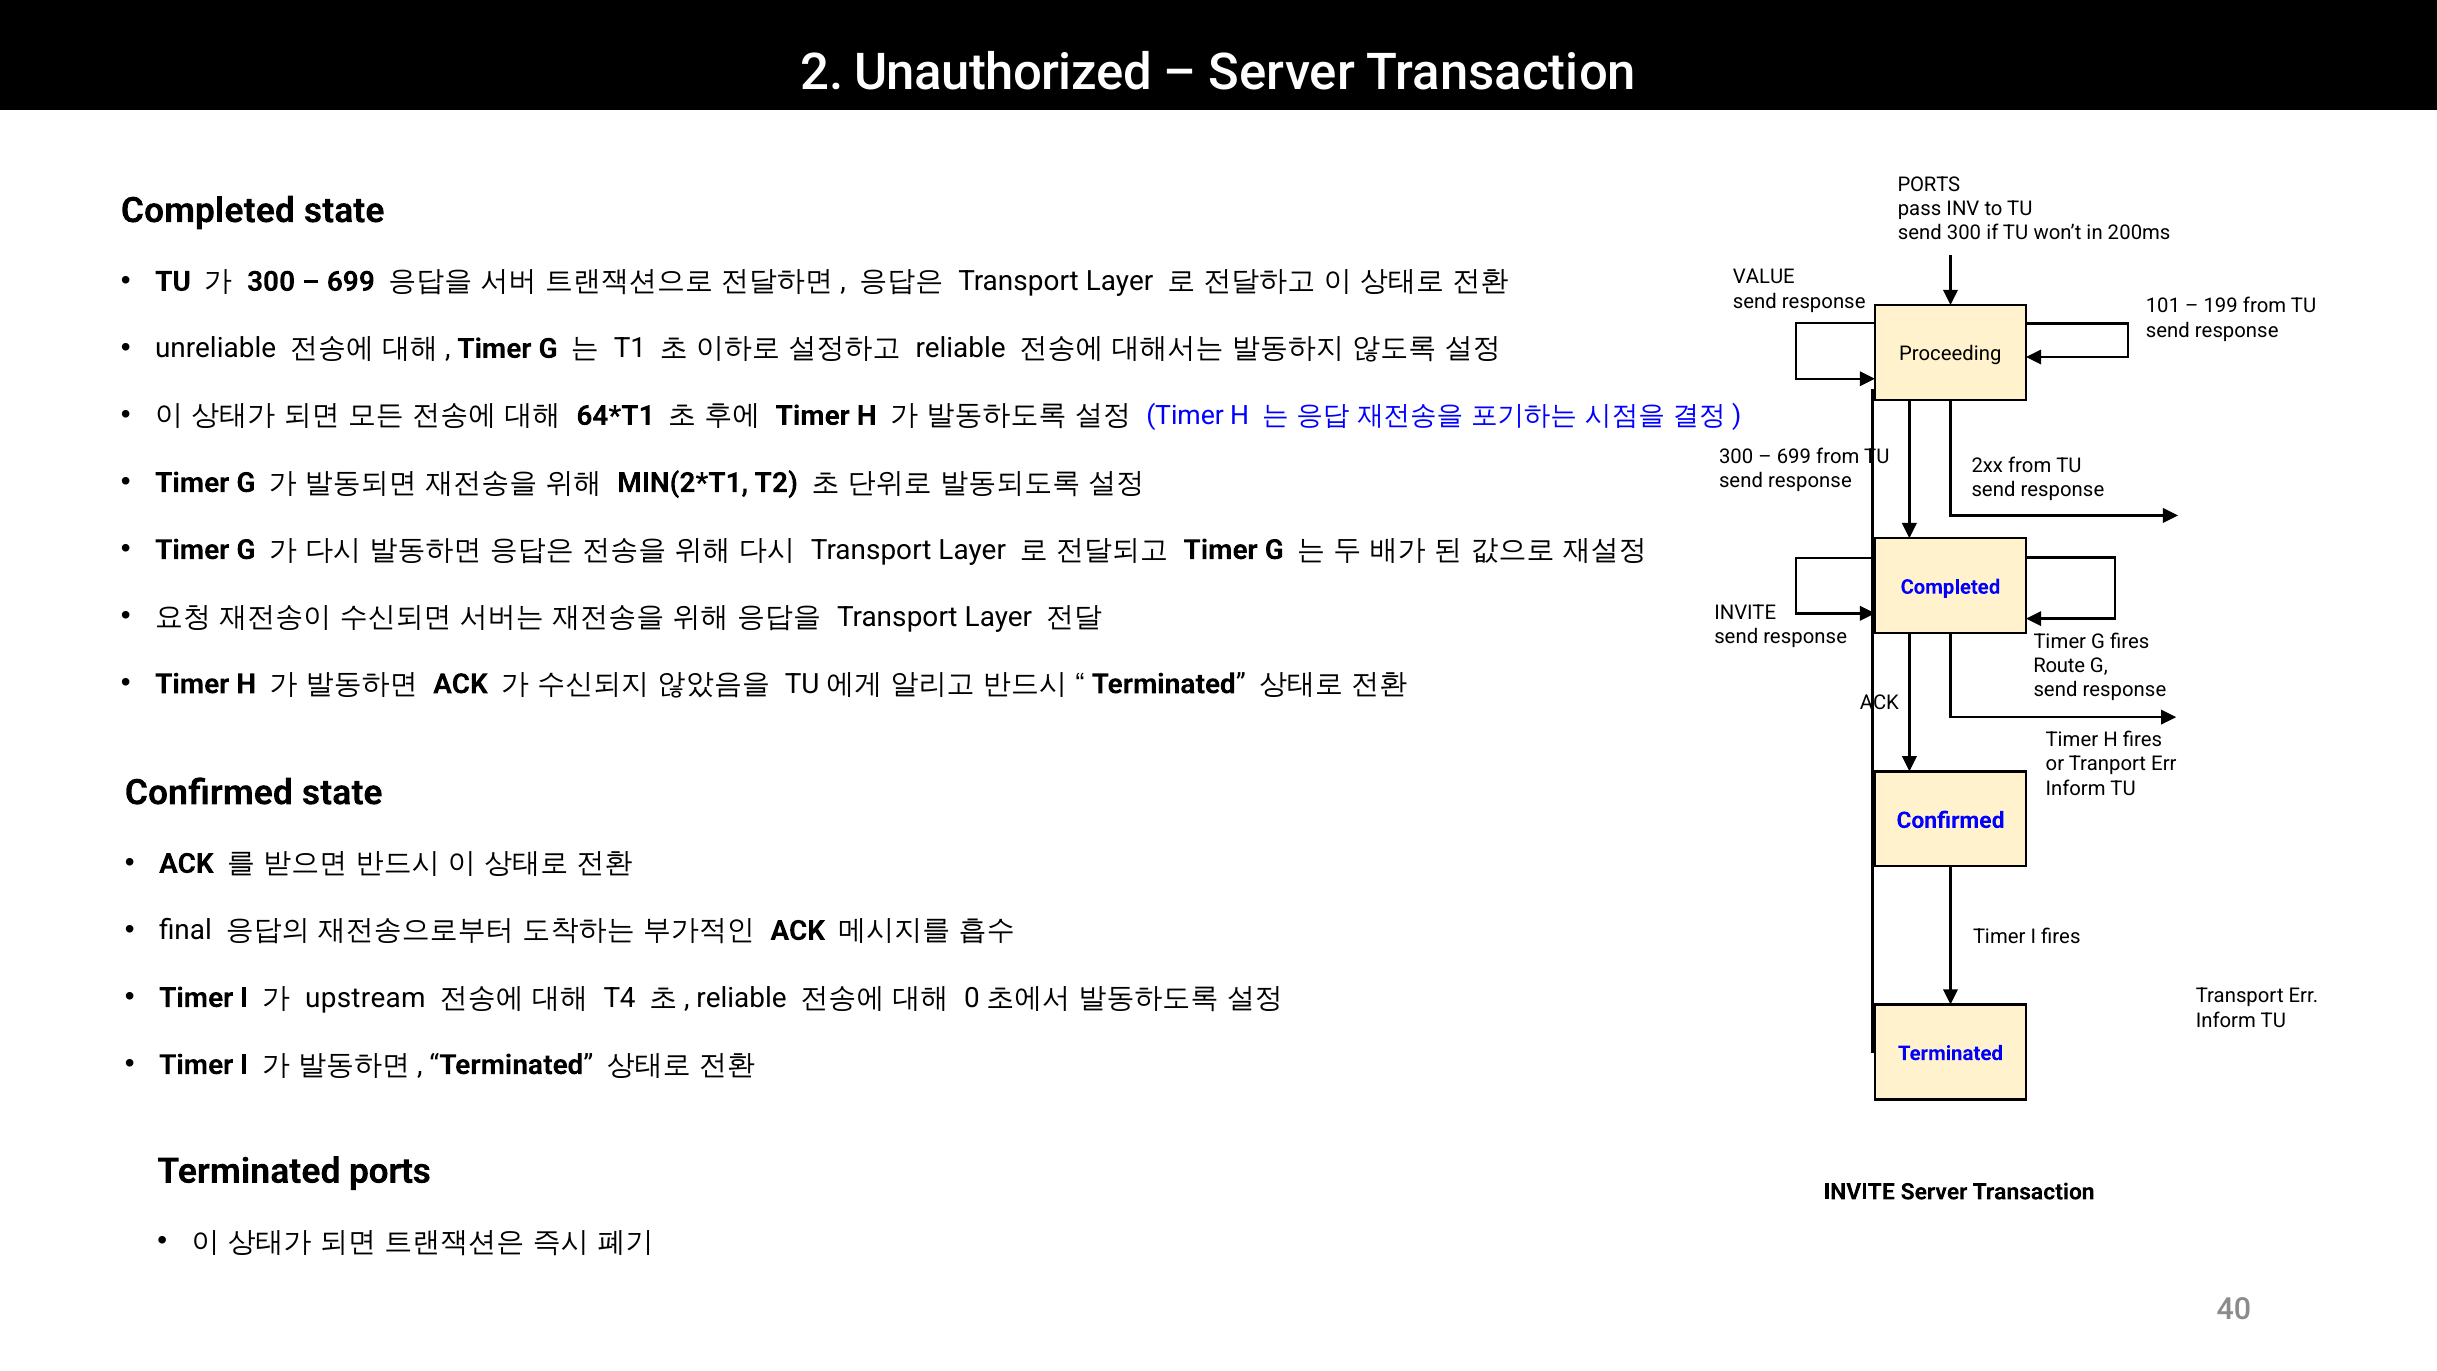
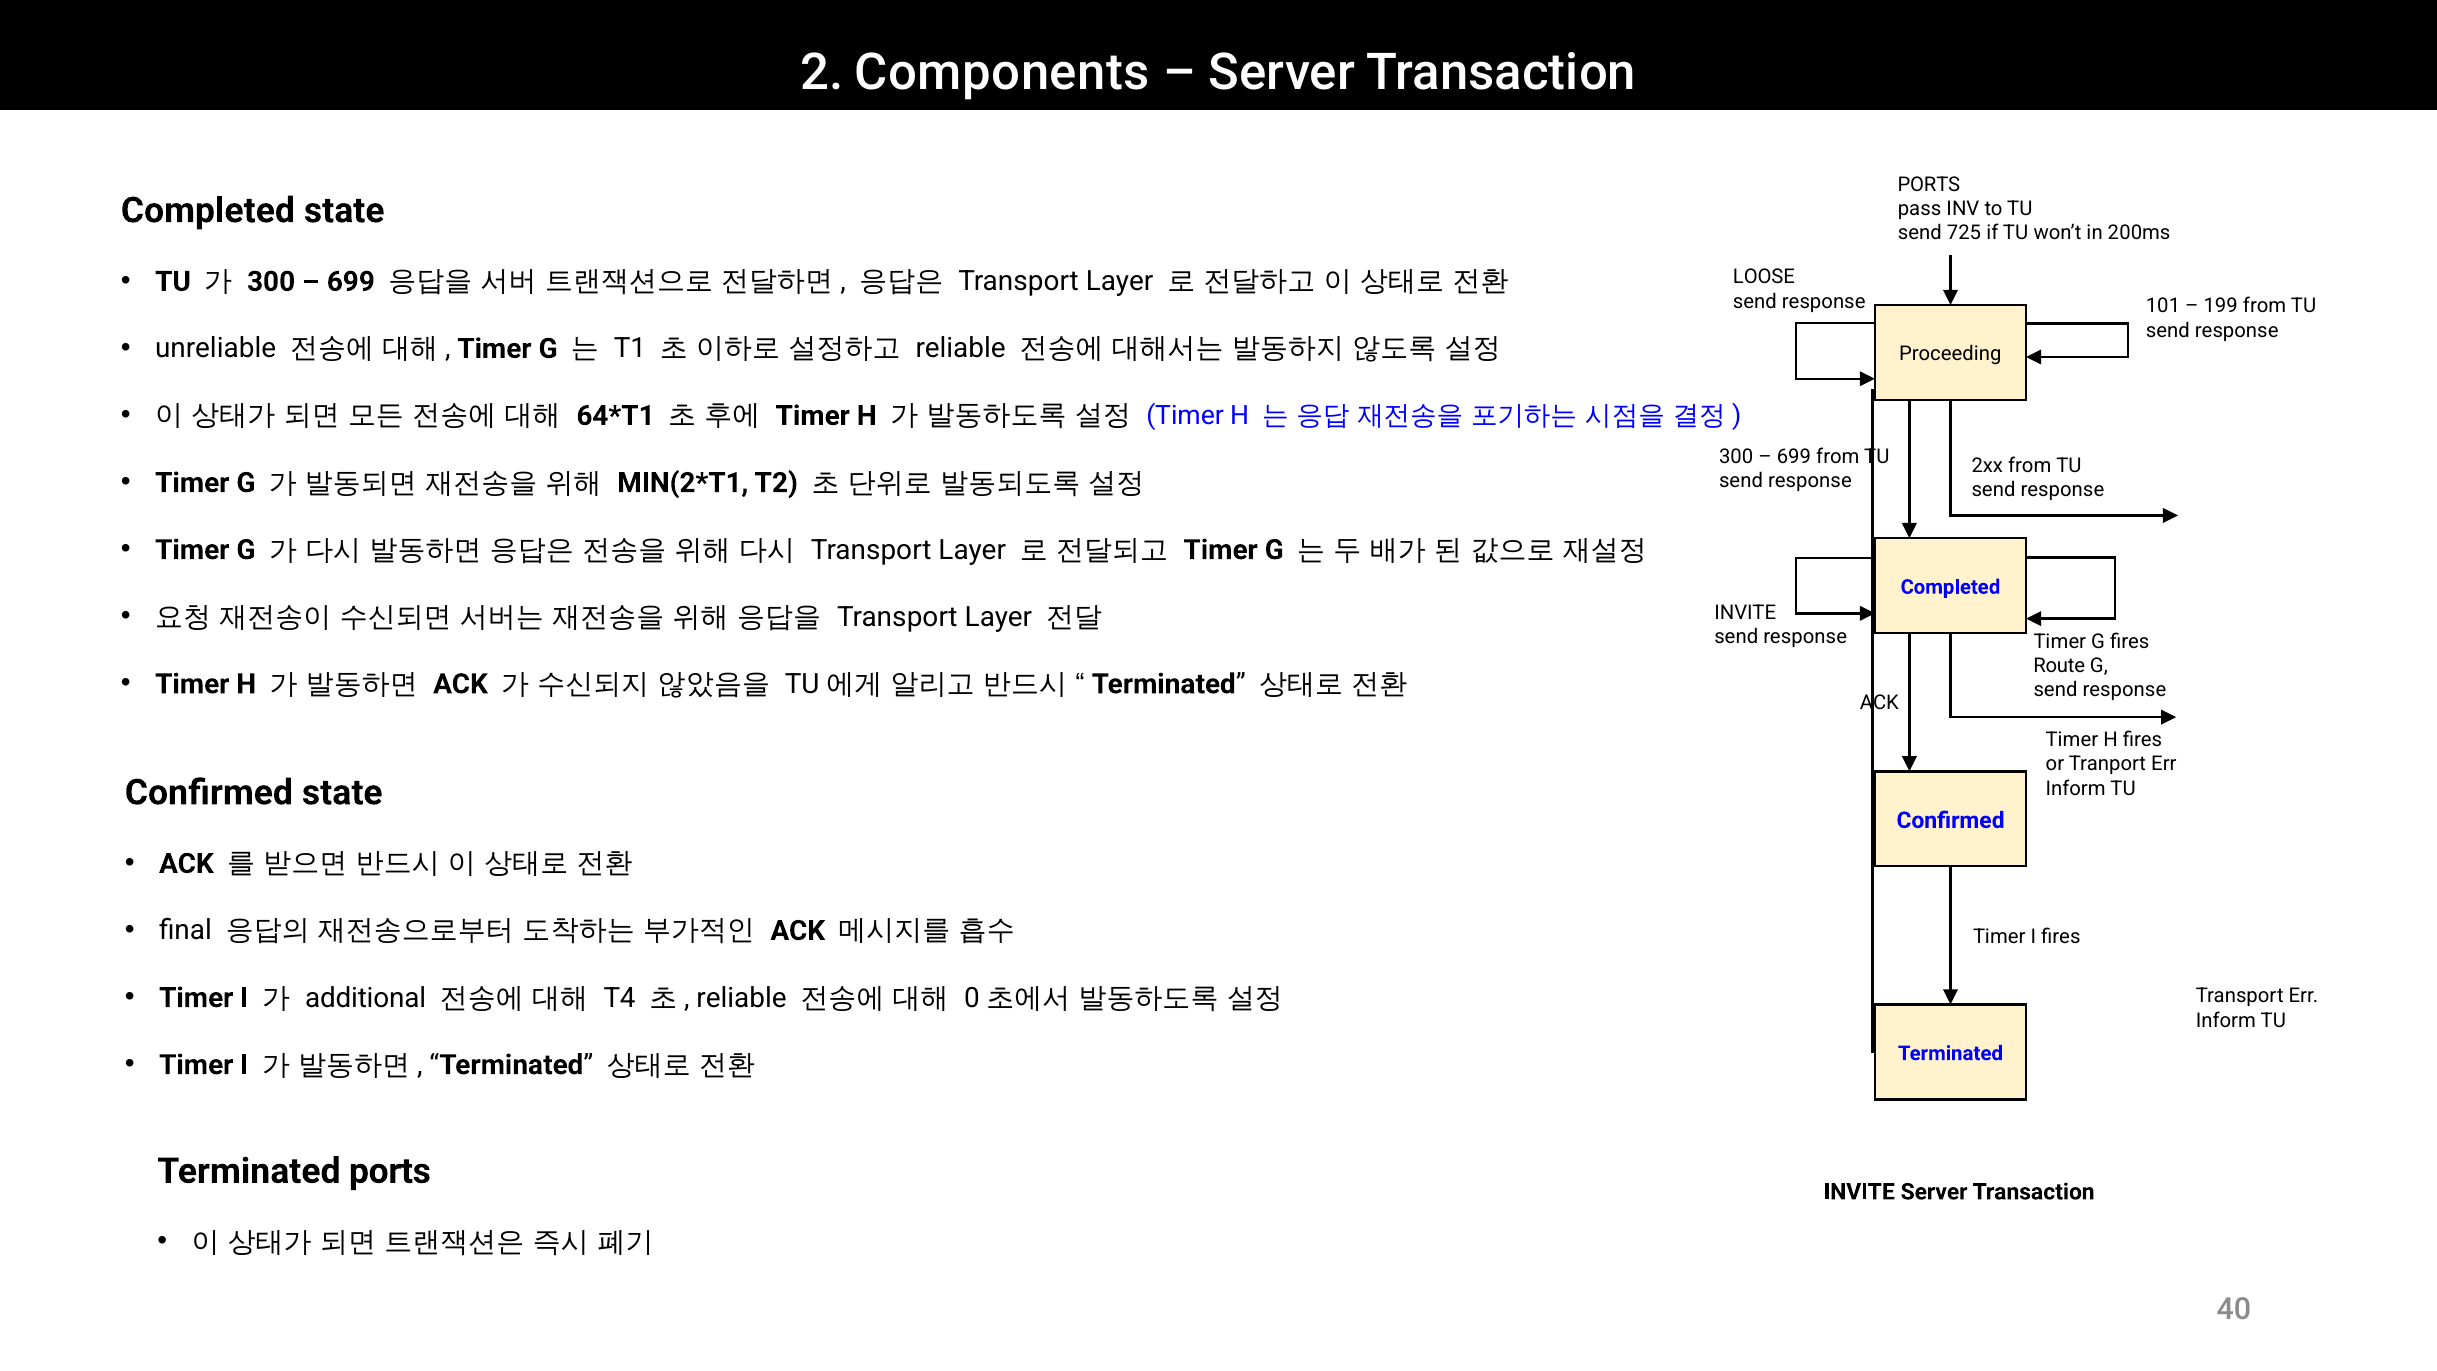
Unauthorized: Unauthorized -> Components (1002, 73)
send 300: 300 -> 725 (1964, 233)
VALUE: VALUE -> LOOSE (1764, 277)
upstream: upstream -> additional (366, 998)
